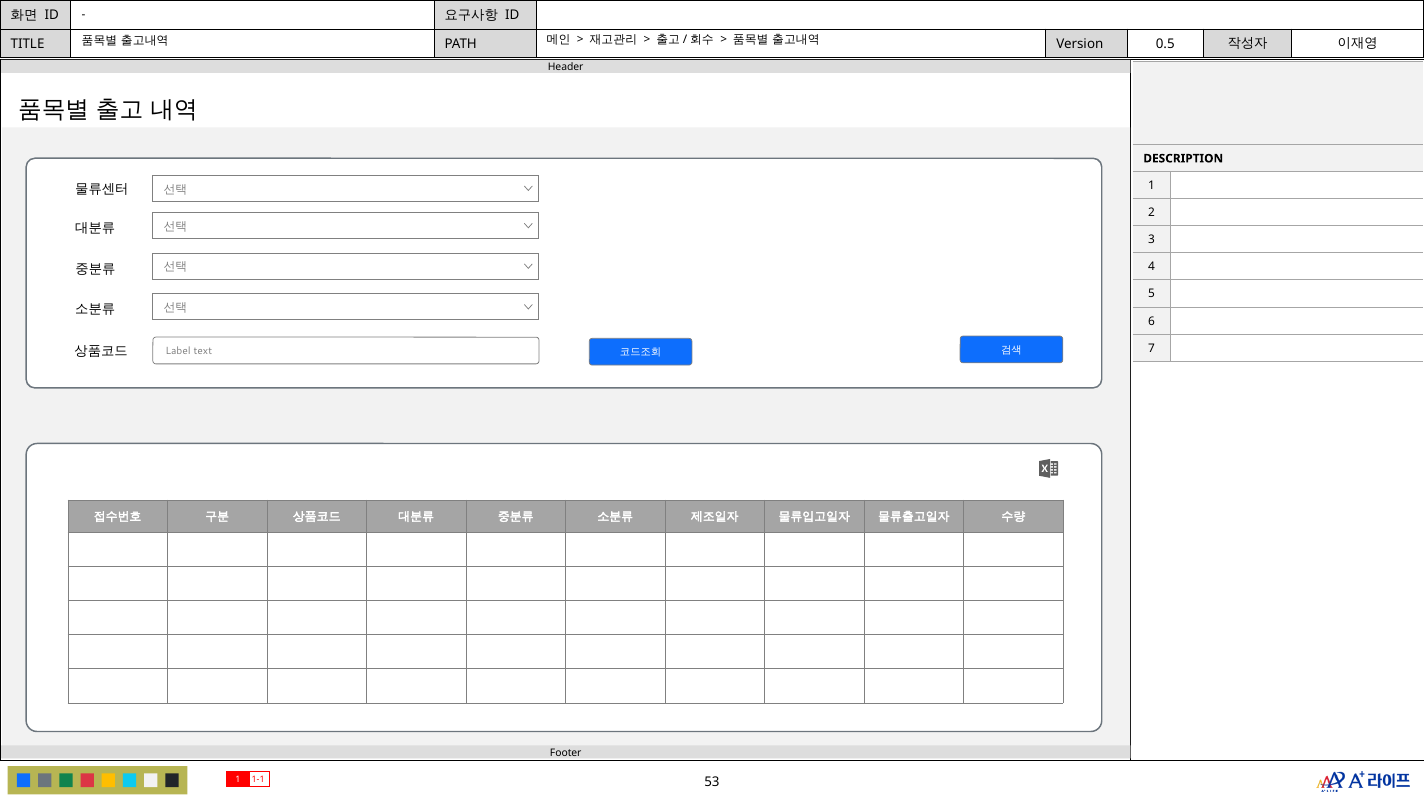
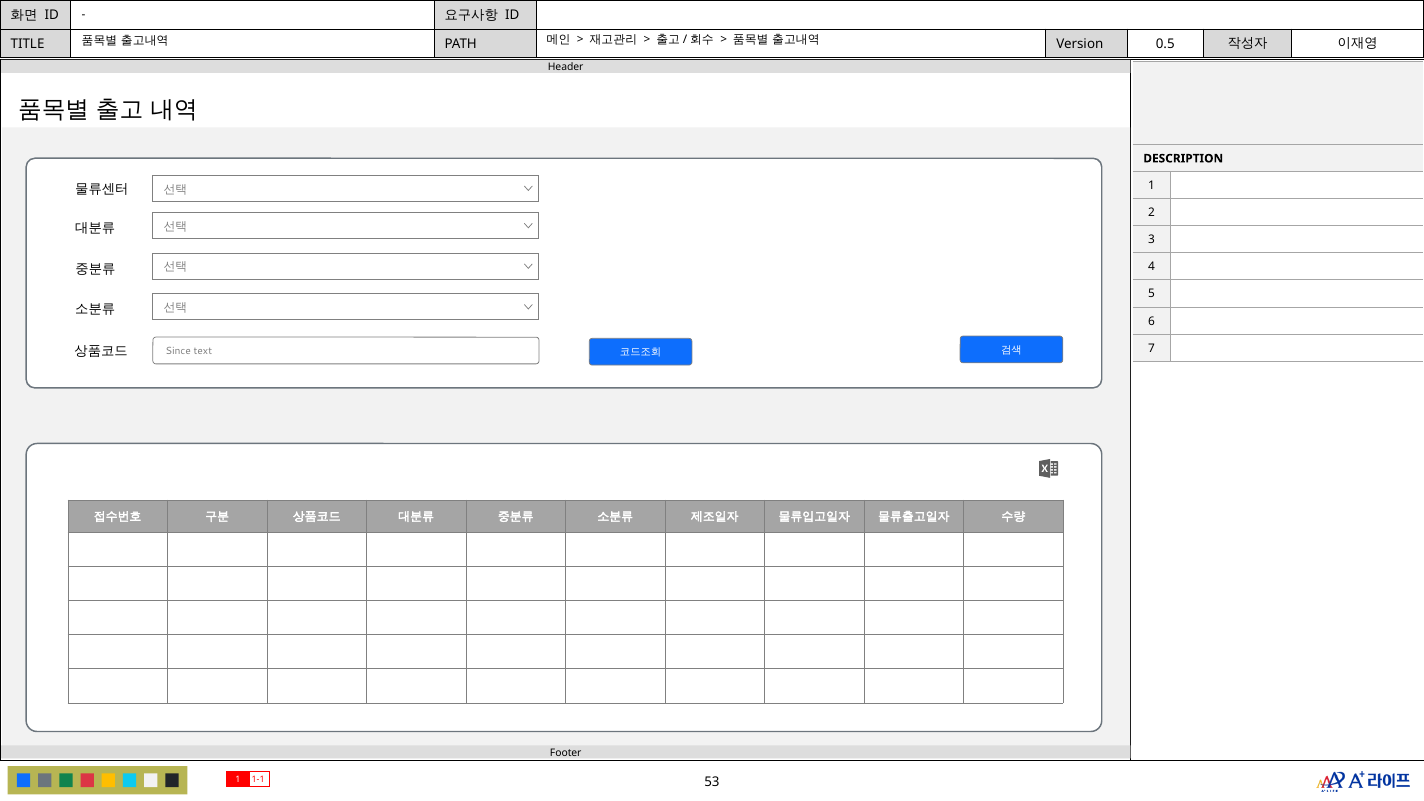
Label: Label -> Since (178, 351)
